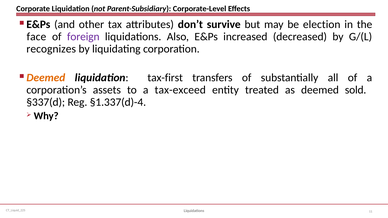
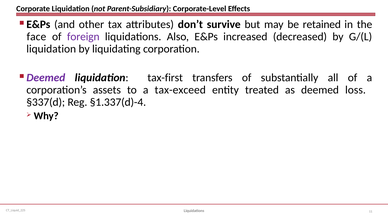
election: election -> retained (322, 24)
recognizes: recognizes -> liquidation (51, 49)
Deemed colour: orange -> purple (46, 78)
sold: sold -> loss (355, 90)
